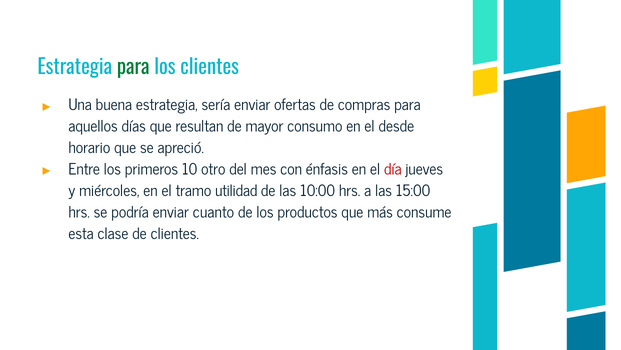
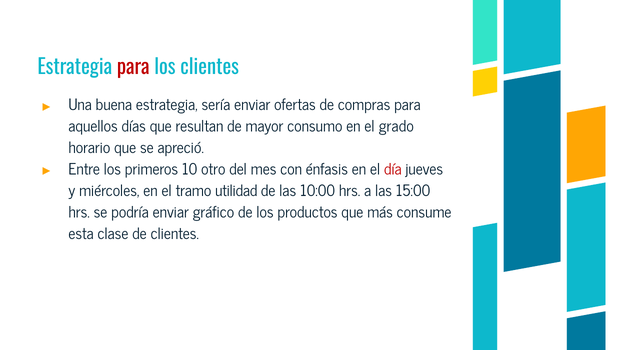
para colour: green -> red (133, 67)
desde: desde -> grado (396, 127)
cuanto: cuanto -> gráfico (213, 212)
